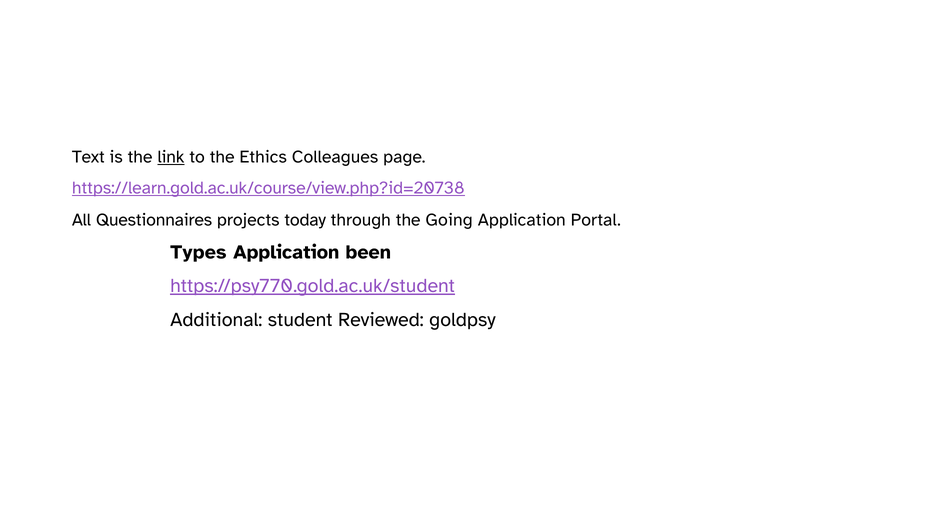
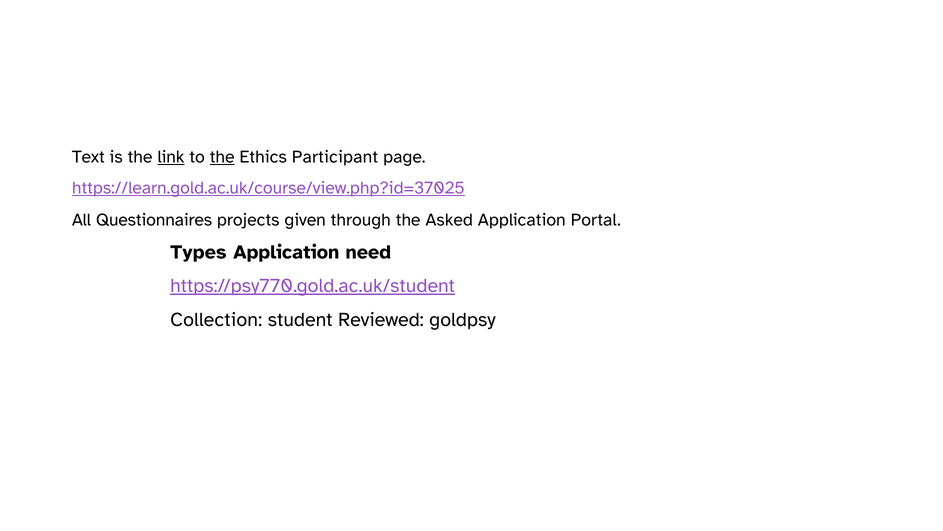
the underline: none -> present (222, 157)
Colleagues: Colleagues -> Participant (335, 157)
https://learn.gold.ac.uk/course/view.php?id=20738: https://learn.gold.ac.uk/course/view.php?id=20738 -> https://learn.gold.ac.uk/course/view.php?id=37025 (268, 188)
today: today -> given (305, 220)
Going: Going -> Asked (449, 220)
been: been -> need (368, 252)
Additional: Additional -> Collection (216, 320)
